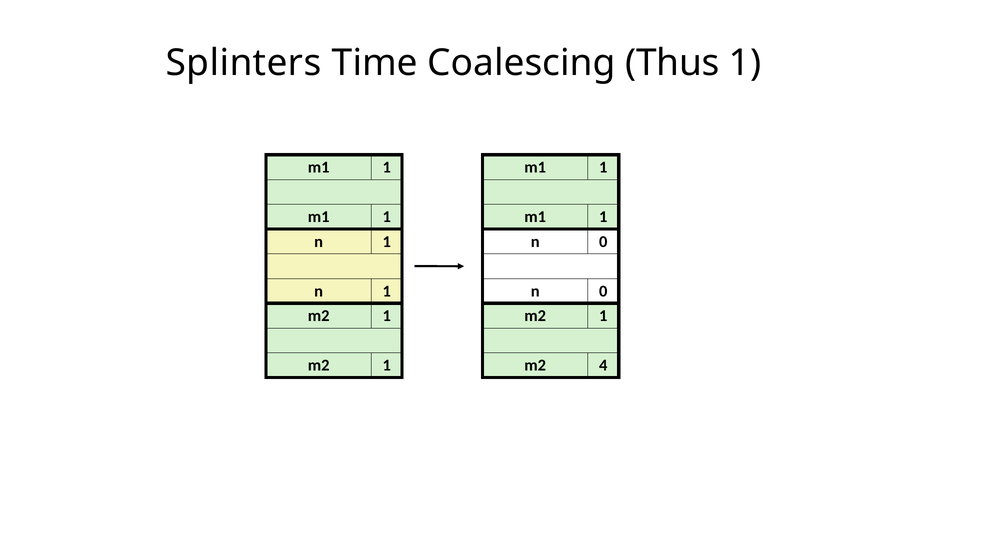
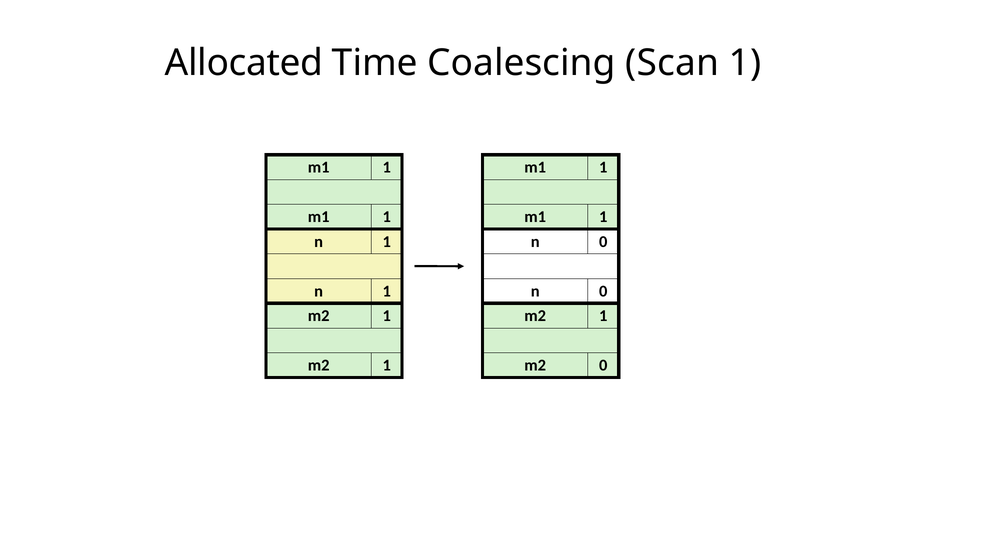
Splinters: Splinters -> Allocated (244, 63)
Thus: Thus -> Scan (672, 63)
m2 4: 4 -> 0 (603, 365)
